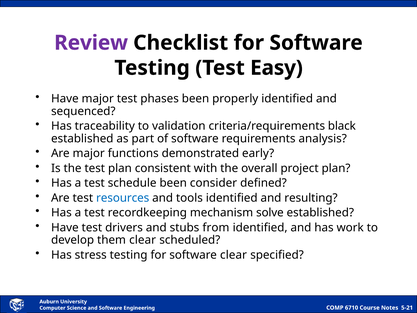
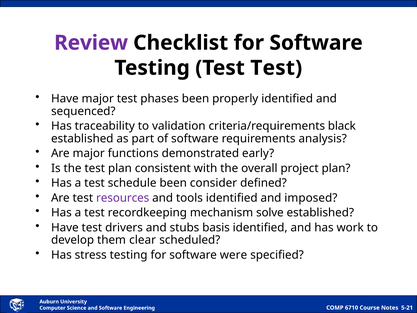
Test Easy: Easy -> Test (276, 68)
resources colour: blue -> purple (123, 198)
resulting: resulting -> imposed (311, 198)
from: from -> basis (216, 227)
software clear: clear -> were (234, 255)
